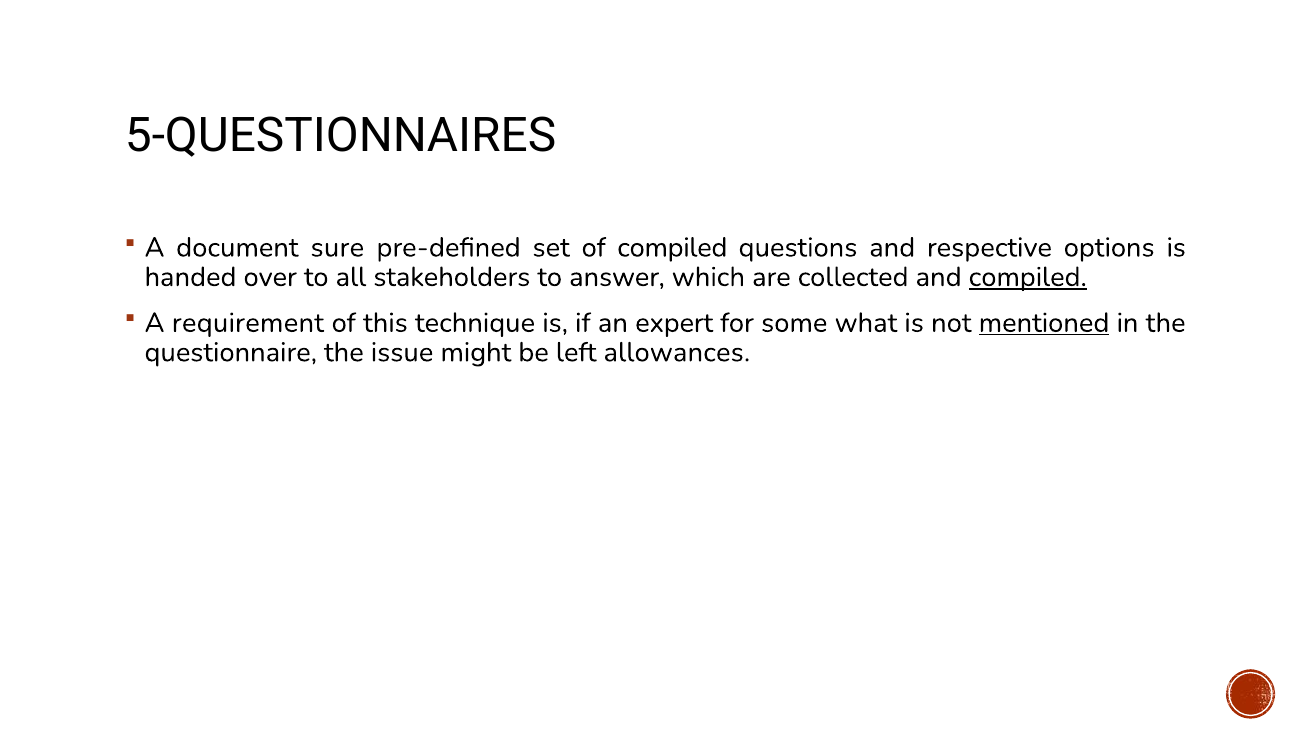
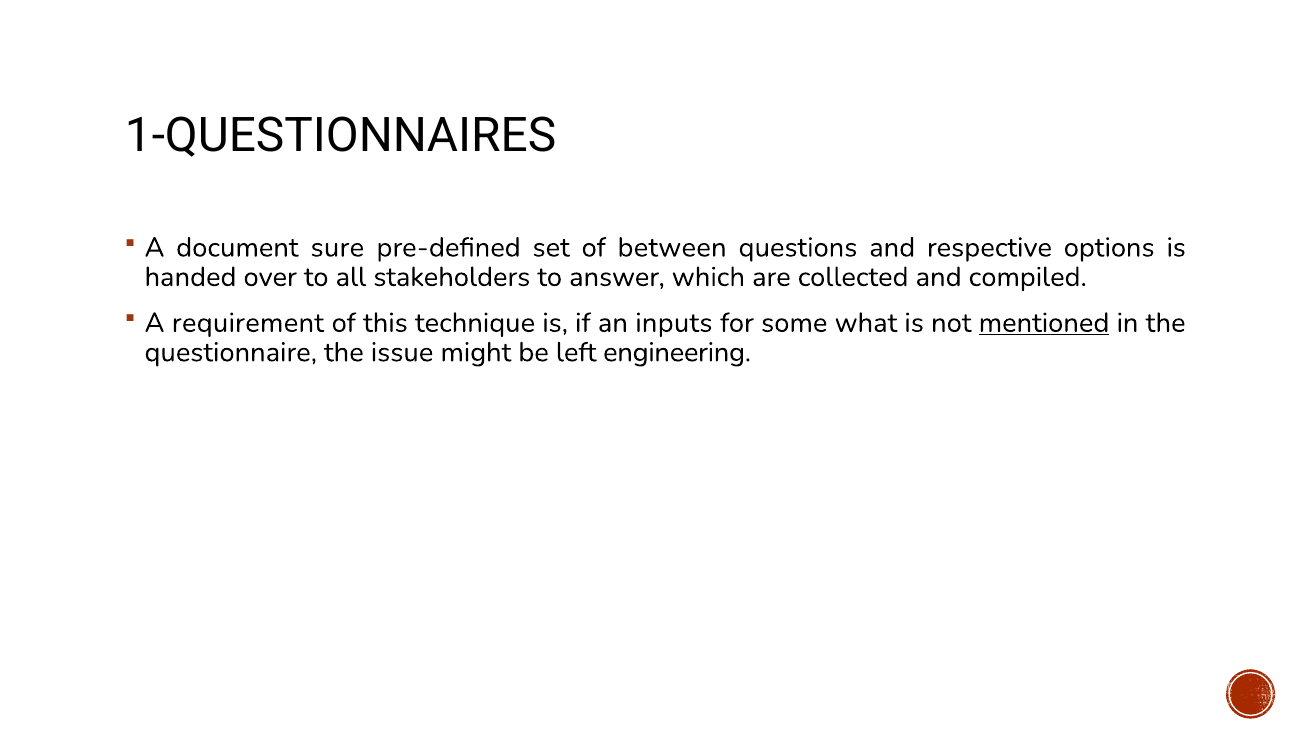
5-QUESTIONNAIRES: 5-QUESTIONNAIRES -> 1-QUESTIONNAIRES (341, 135)
of compiled: compiled -> between (672, 248)
compiled underline: present -> none (1028, 277)
expert: expert -> inputs (674, 323)
allowances: allowances -> engineering (677, 352)
